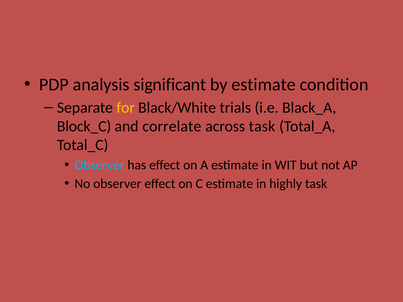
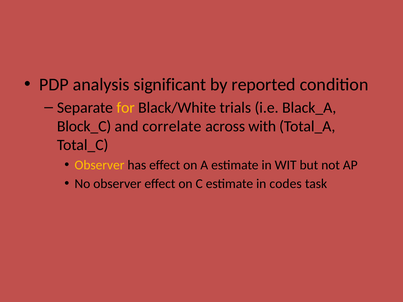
by estimate: estimate -> reported (264, 85)
across task: task -> with (262, 126)
Observer colour: light blue -> yellow (99, 165)
highly: highly -> codes (286, 184)
